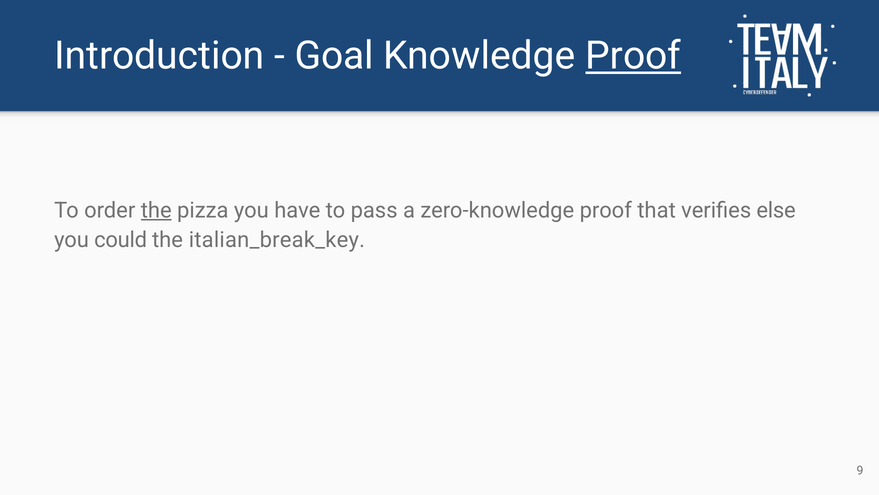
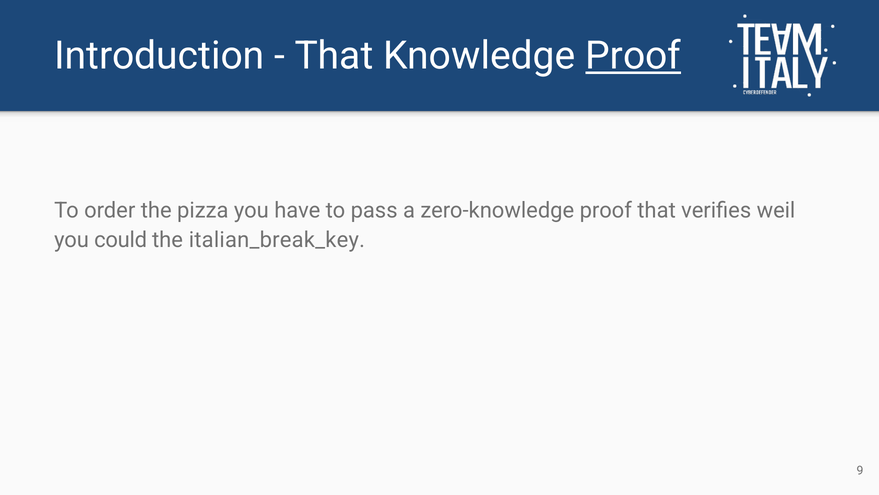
Goal: Goal -> That (334, 56)
the underline: present -> none (156, 210)
else: else -> weil (776, 210)
